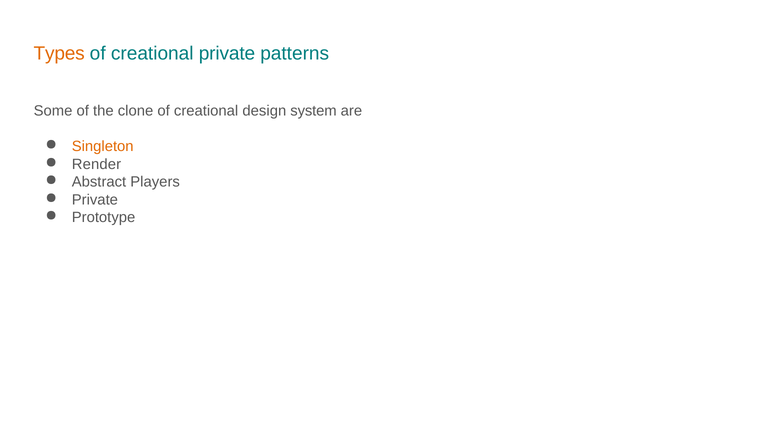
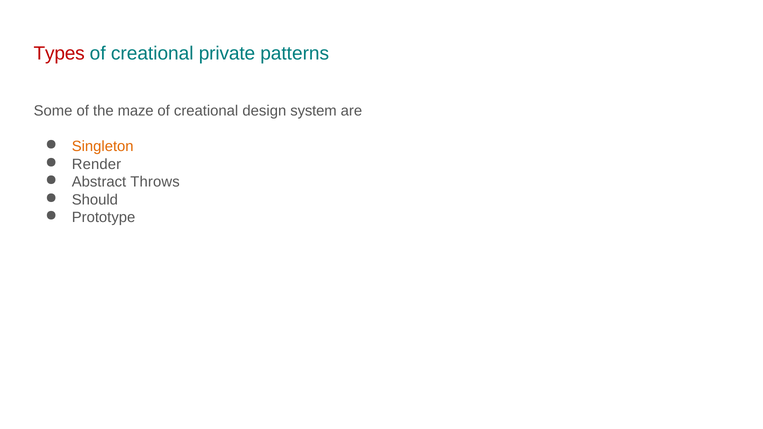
Types colour: orange -> red (59, 54)
clone: clone -> maze (136, 111)
Players: Players -> Throws (155, 182)
Private: Private -> Should (95, 200)
